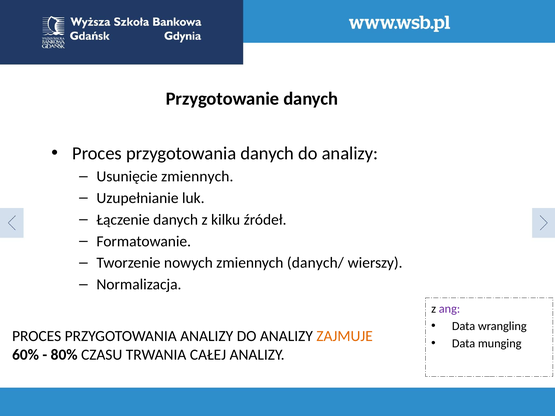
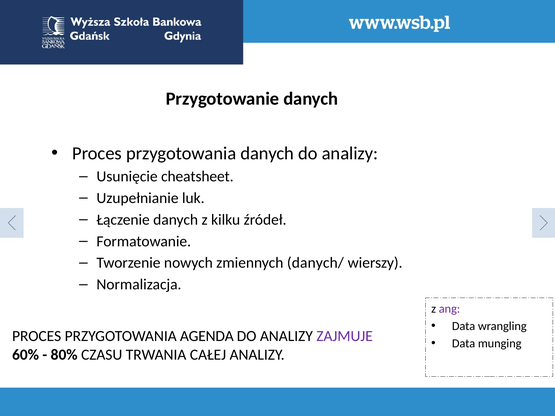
Usunięcie zmiennych: zmiennych -> cheatsheet (197, 177)
PRZYGOTOWANIA ANALIZY: ANALIZY -> AGENDA (207, 336)
ZAJMUJE colour: orange -> purple (345, 336)
